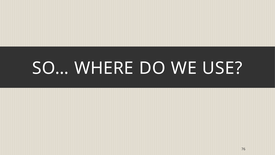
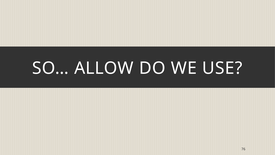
WHERE: WHERE -> ALLOW (104, 68)
